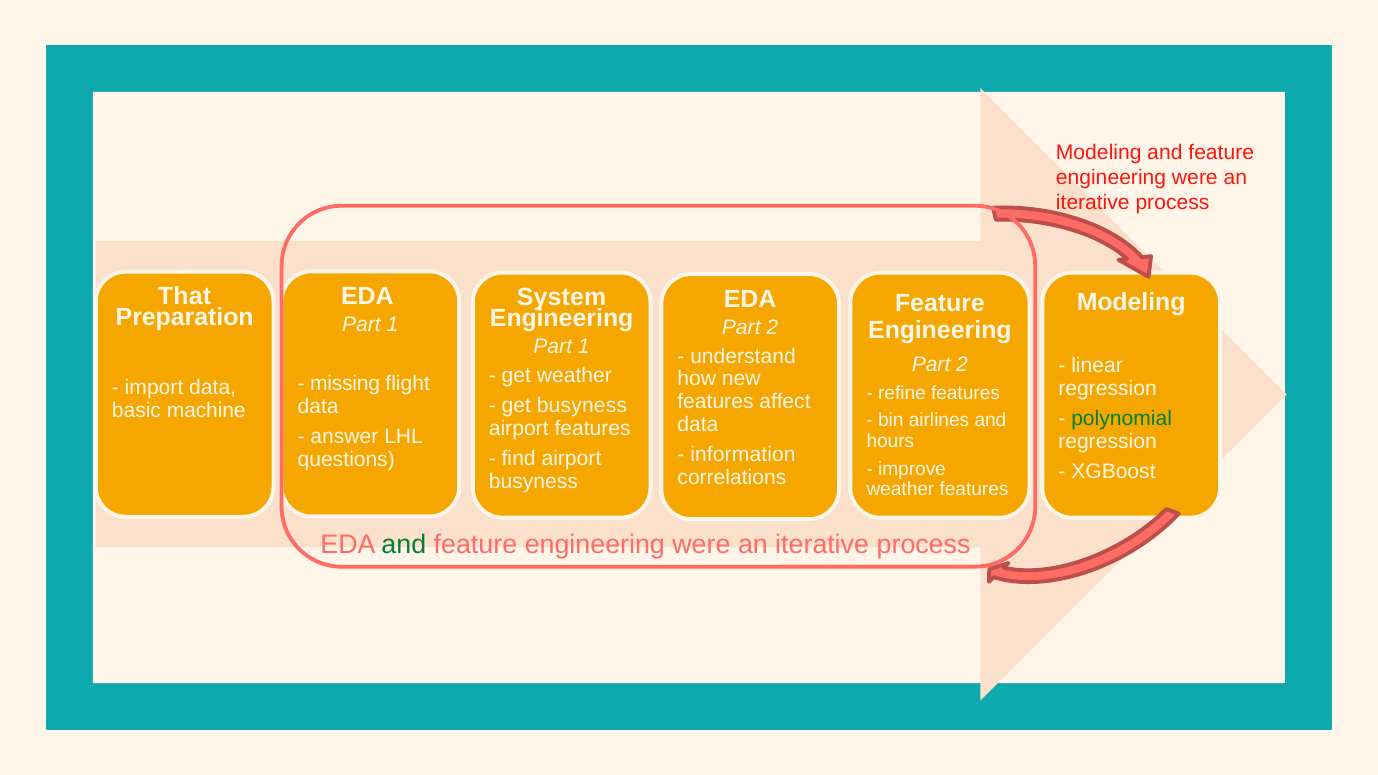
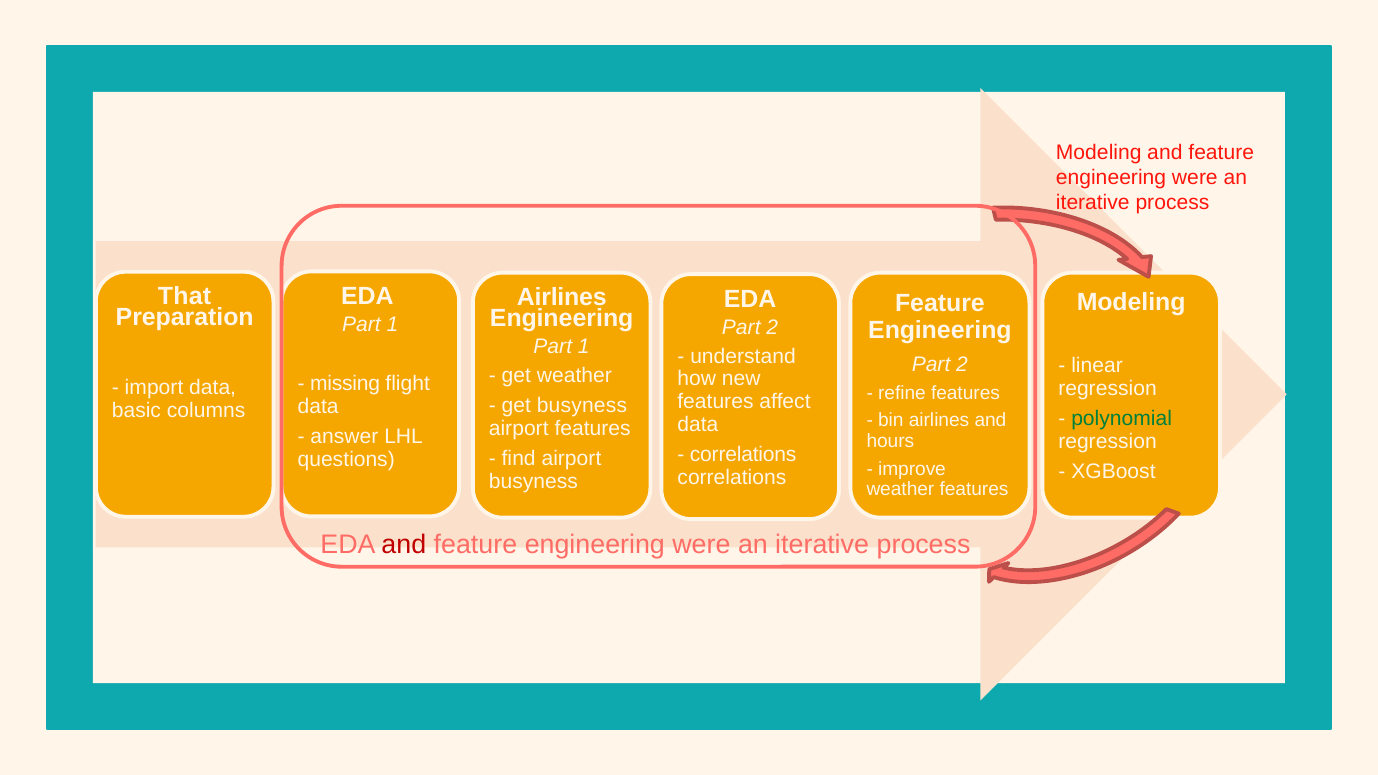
System: System -> Airlines (562, 297)
machine: machine -> columns (206, 411)
information: information -> correlations (743, 455)
and colour: green -> red (404, 545)
